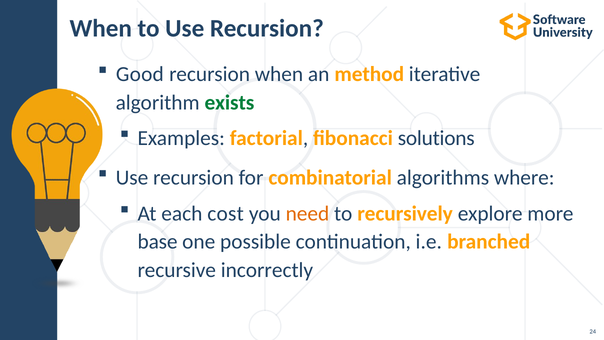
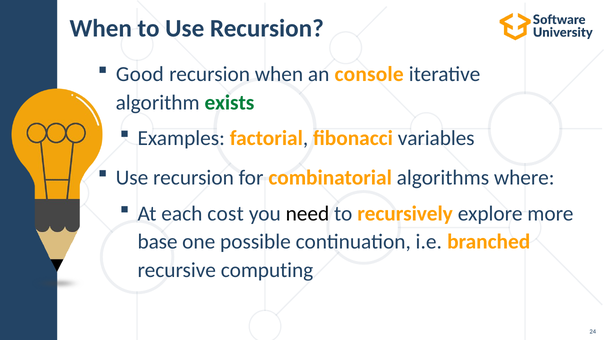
method: method -> console (369, 74)
solutions: solutions -> variables (436, 138)
need colour: orange -> black (307, 213)
incorrectly: incorrectly -> computing (267, 270)
